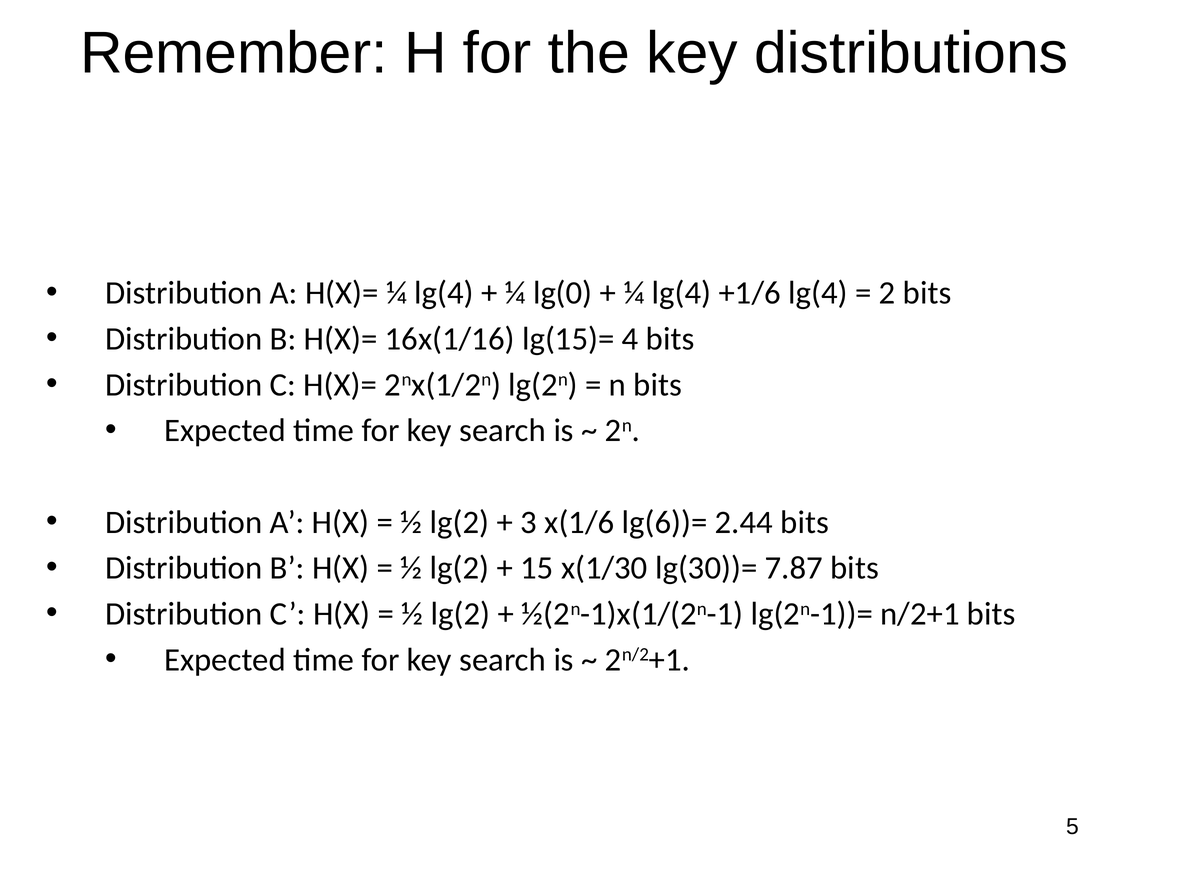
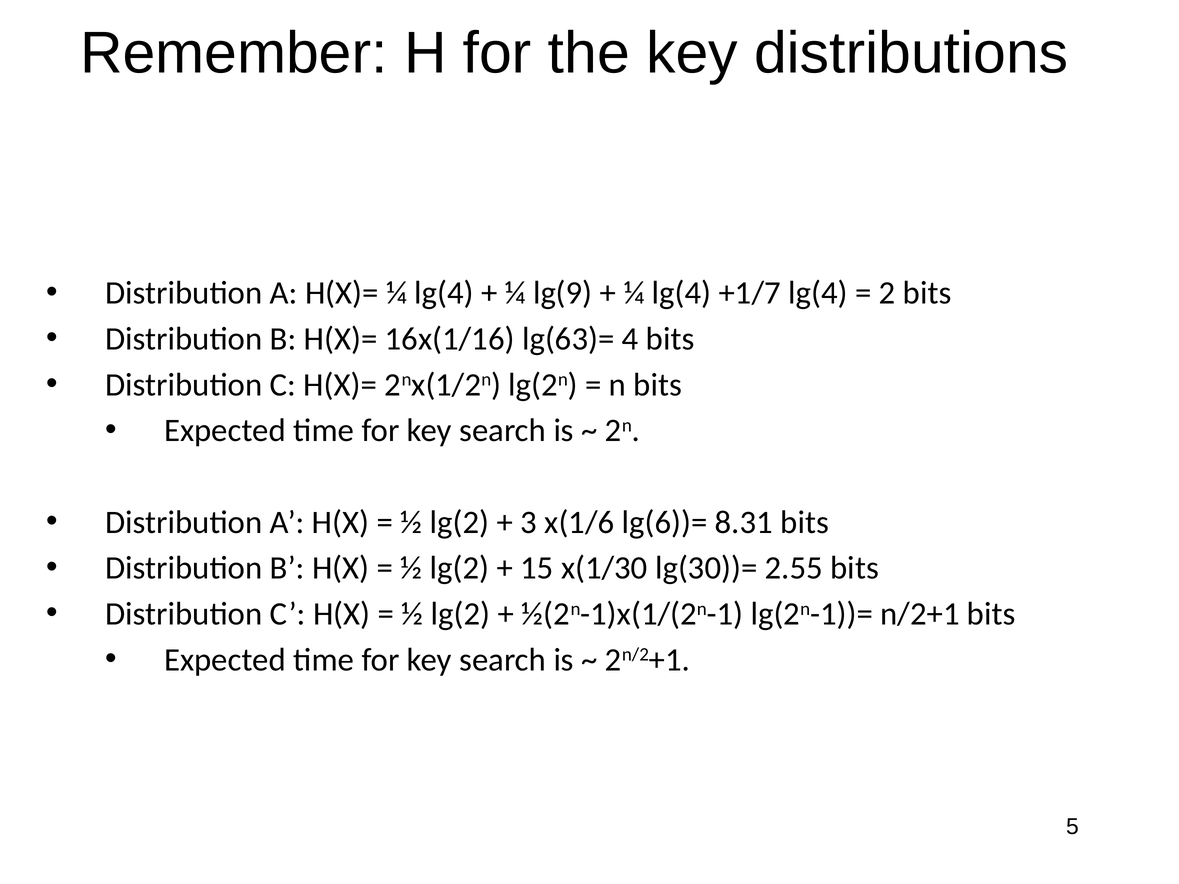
lg(0: lg(0 -> lg(9 (563, 293)
+1/6: +1/6 -> +1/7 (750, 293)
lg(15)=: lg(15)= -> lg(63)= (568, 339)
2.44: 2.44 -> 8.31 (744, 522)
7.87: 7.87 -> 2.55 (794, 568)
